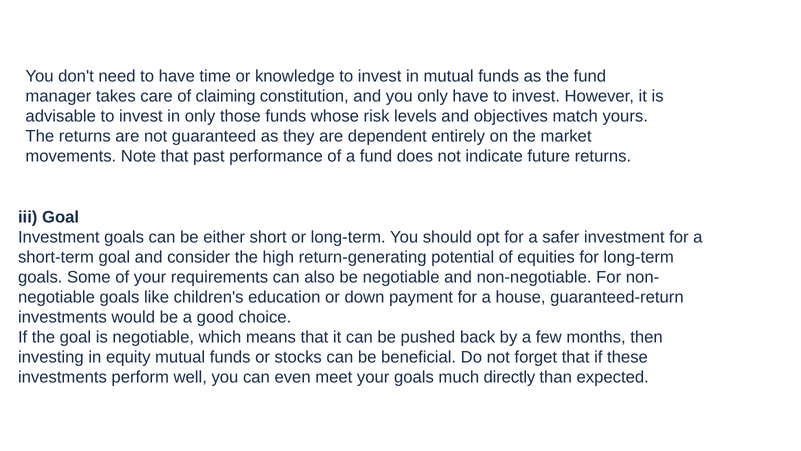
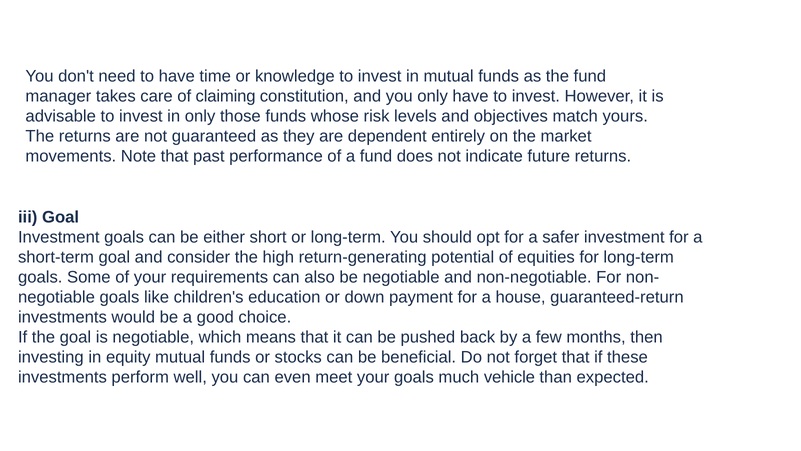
directly: directly -> vehicle (509, 377)
